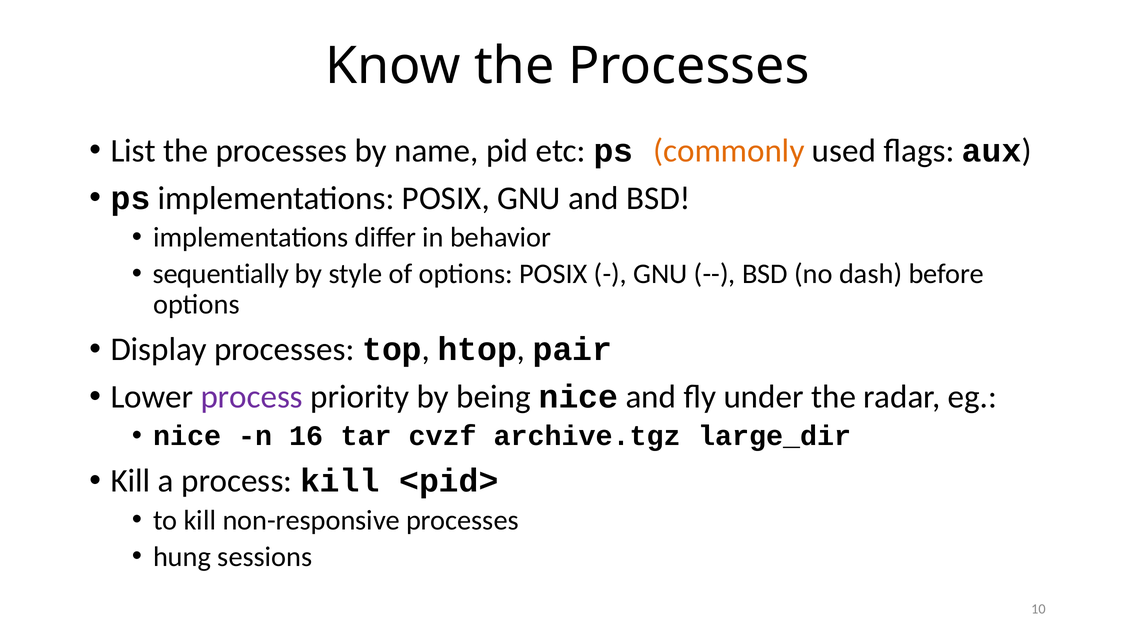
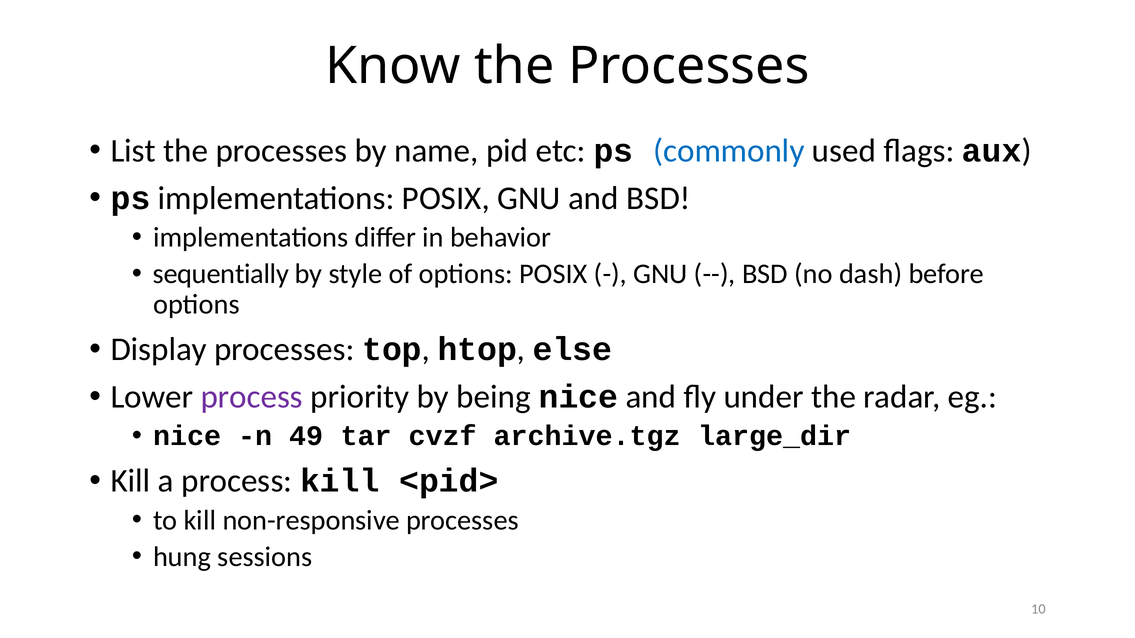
commonly colour: orange -> blue (729, 151)
pair: pair -> else (572, 350)
16: 16 -> 49 (306, 436)
